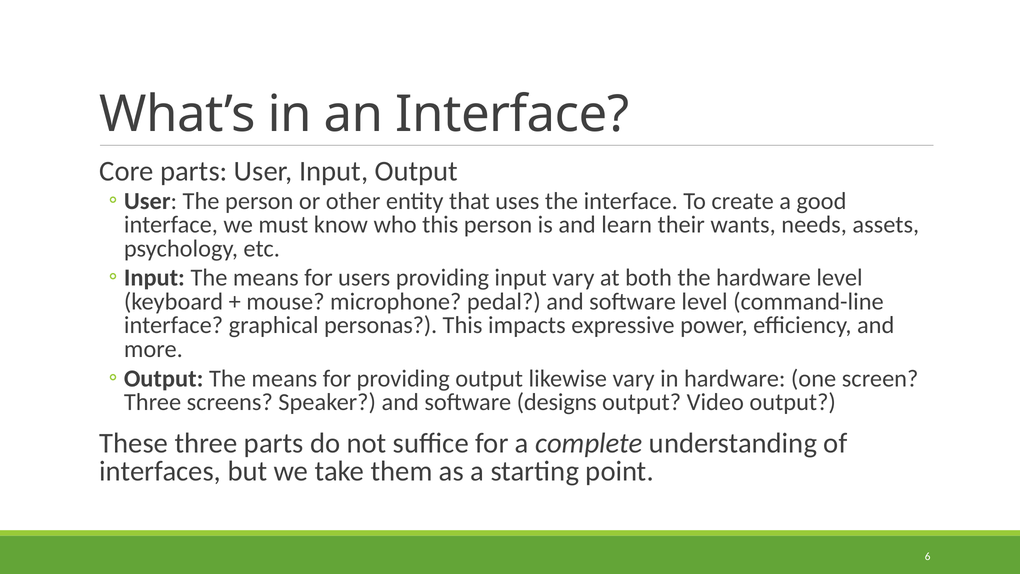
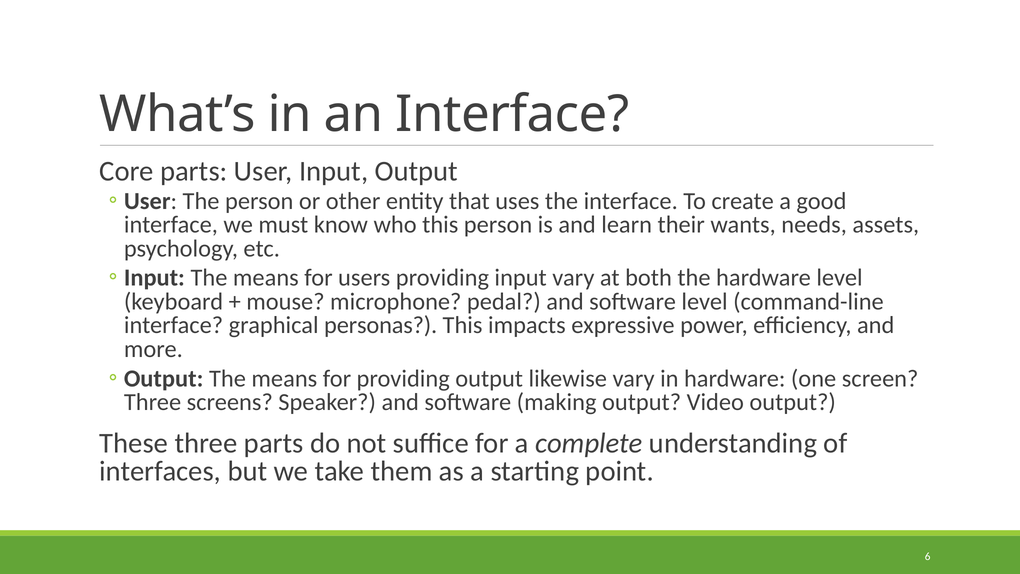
designs: designs -> making (557, 402)
